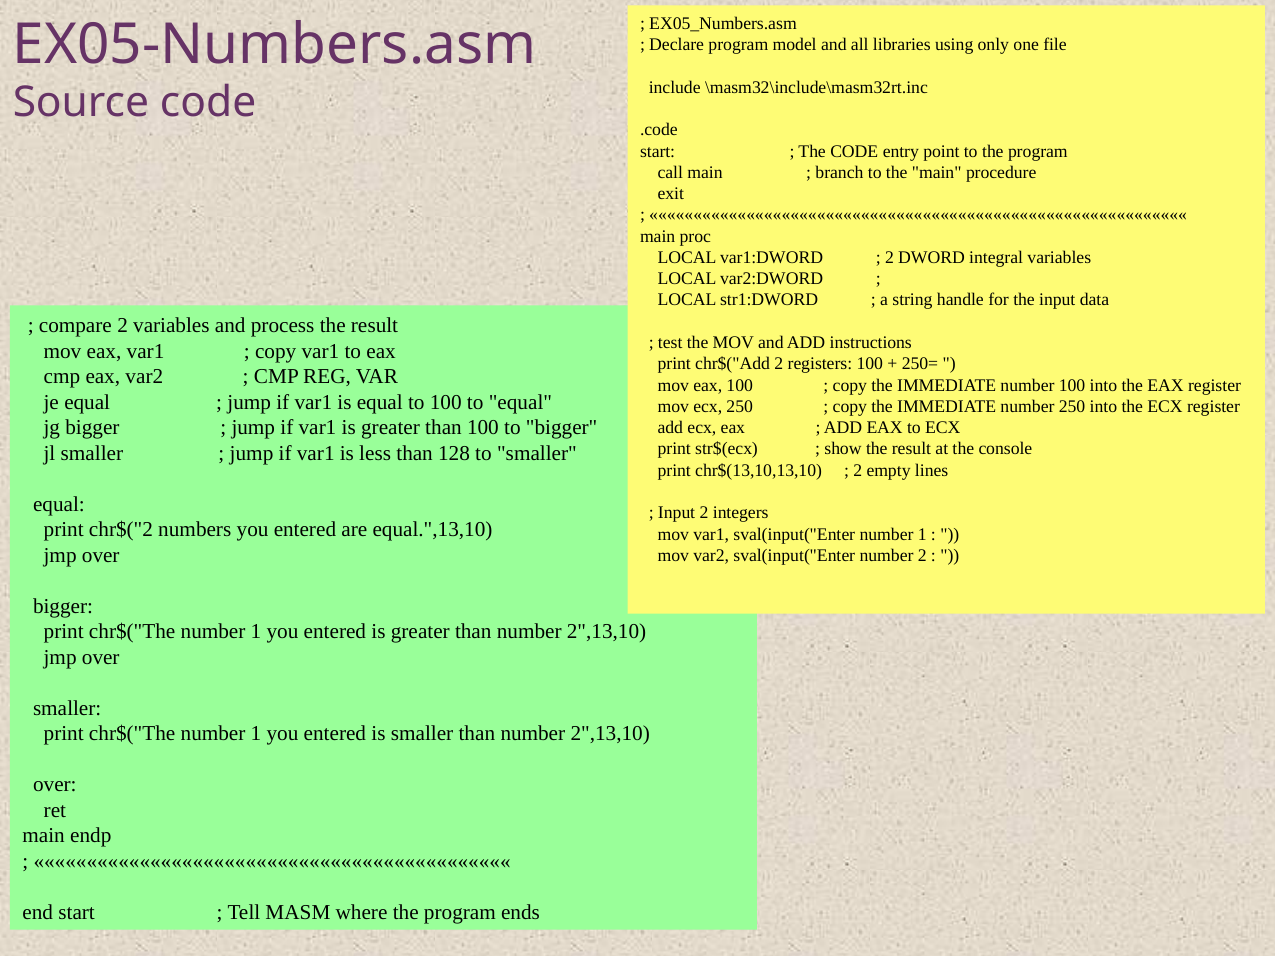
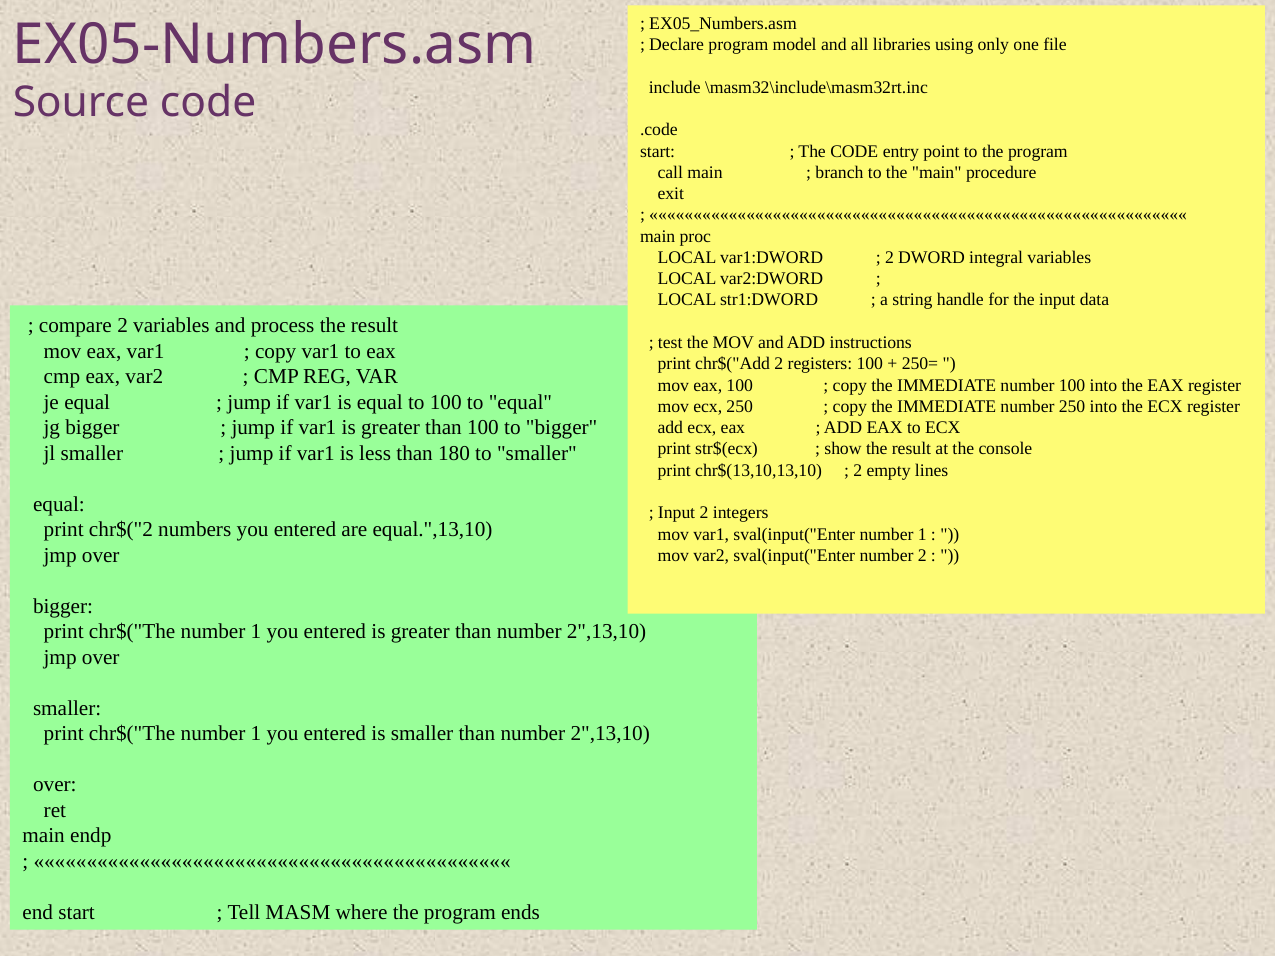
128: 128 -> 180 (454, 453)
